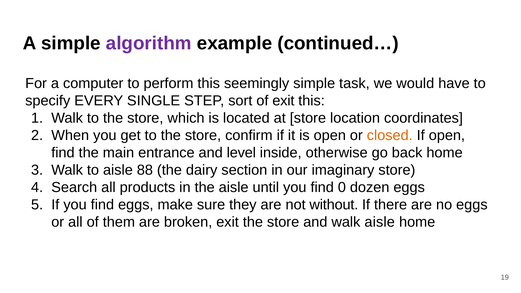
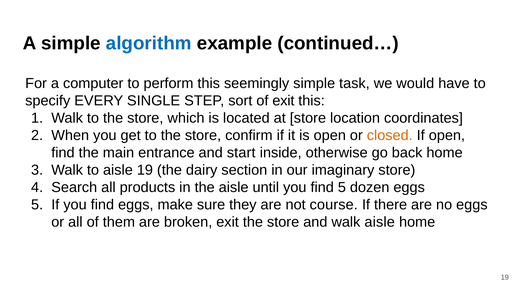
algorithm colour: purple -> blue (149, 43)
level: level -> start (241, 153)
aisle 88: 88 -> 19 (145, 170)
find 0: 0 -> 5 (342, 187)
without: without -> course (334, 205)
